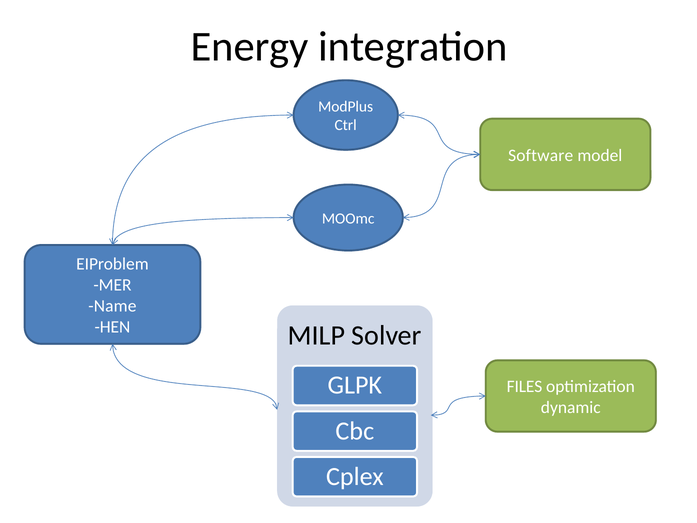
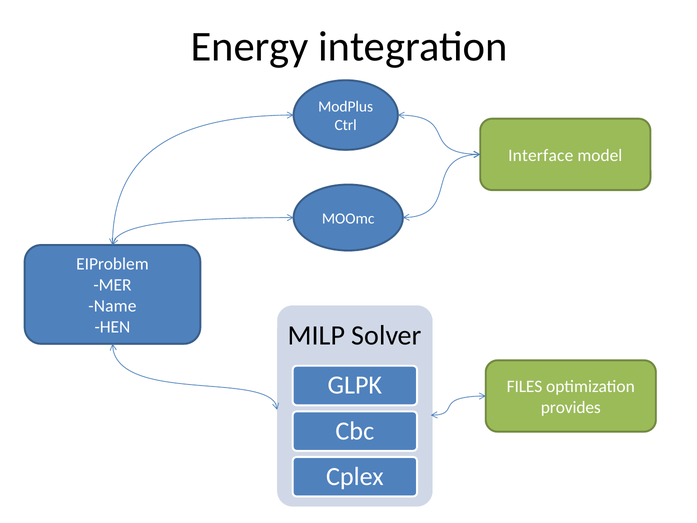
Software: Software -> Interface (541, 155)
dynamic: dynamic -> provides (571, 407)
